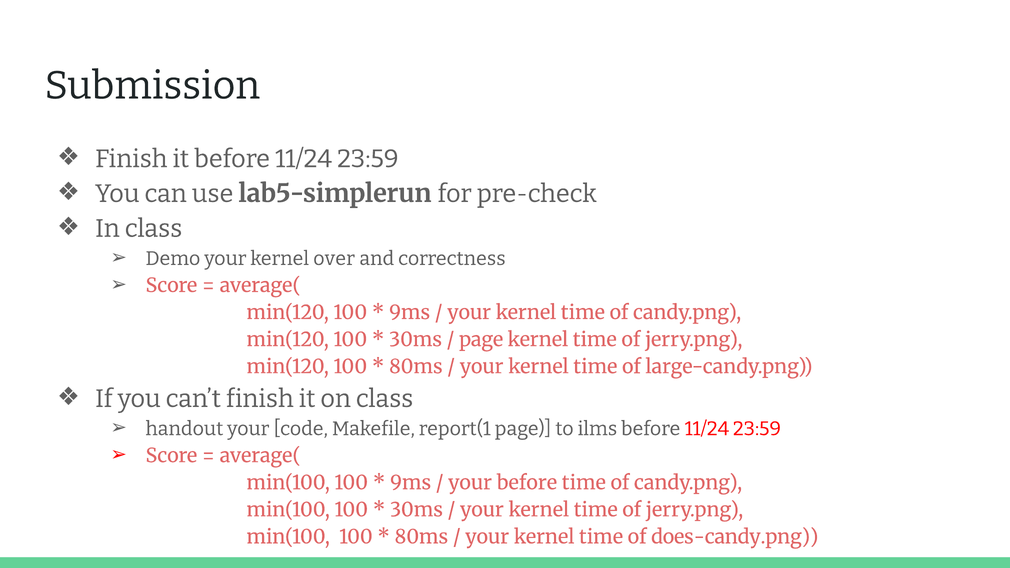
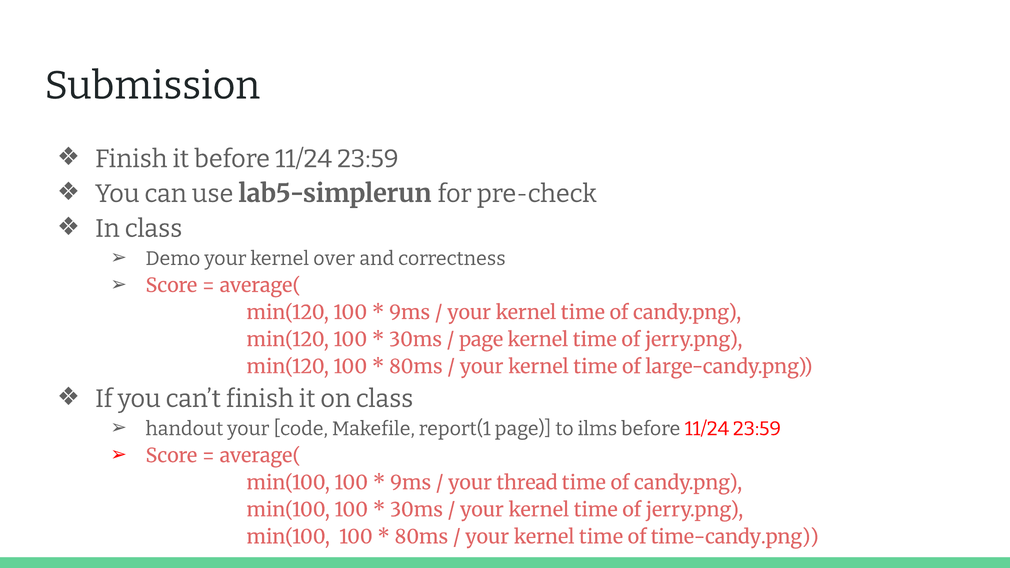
your before: before -> thread (527, 483)
does-candy.png: does-candy.png -> time-candy.png (735, 537)
